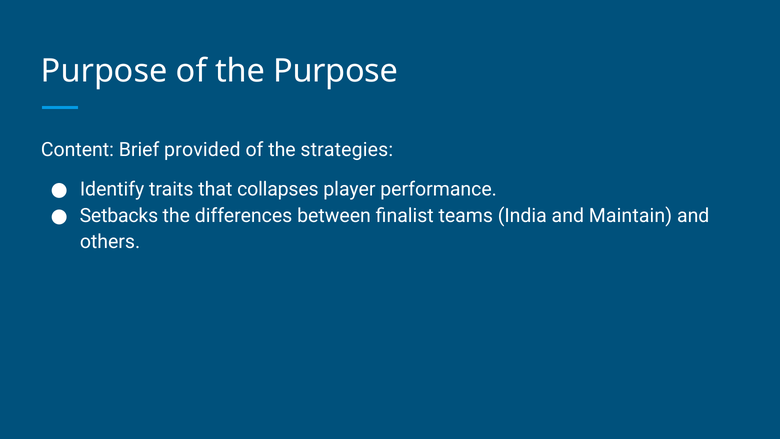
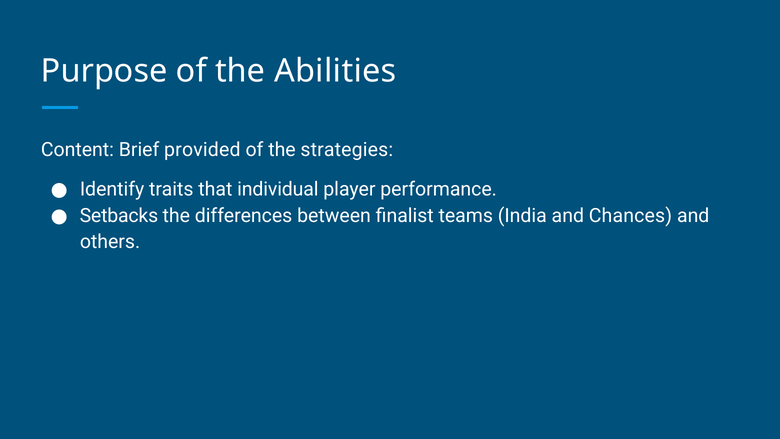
the Purpose: Purpose -> Abilities (335, 71)
collapses: collapses -> individual (278, 189)
Maintain: Maintain -> Chances (630, 215)
